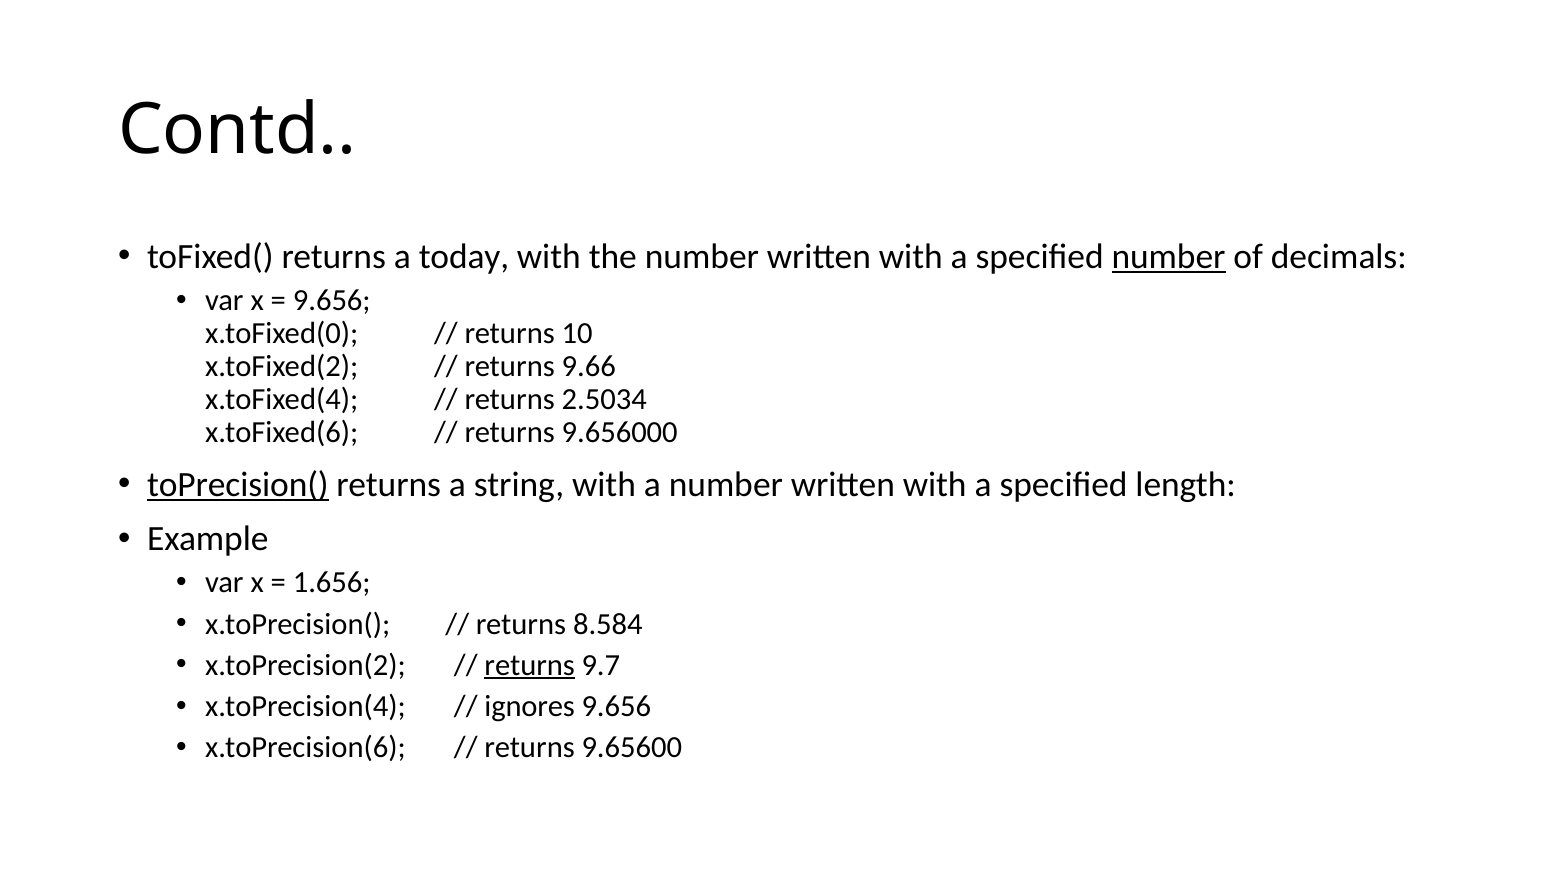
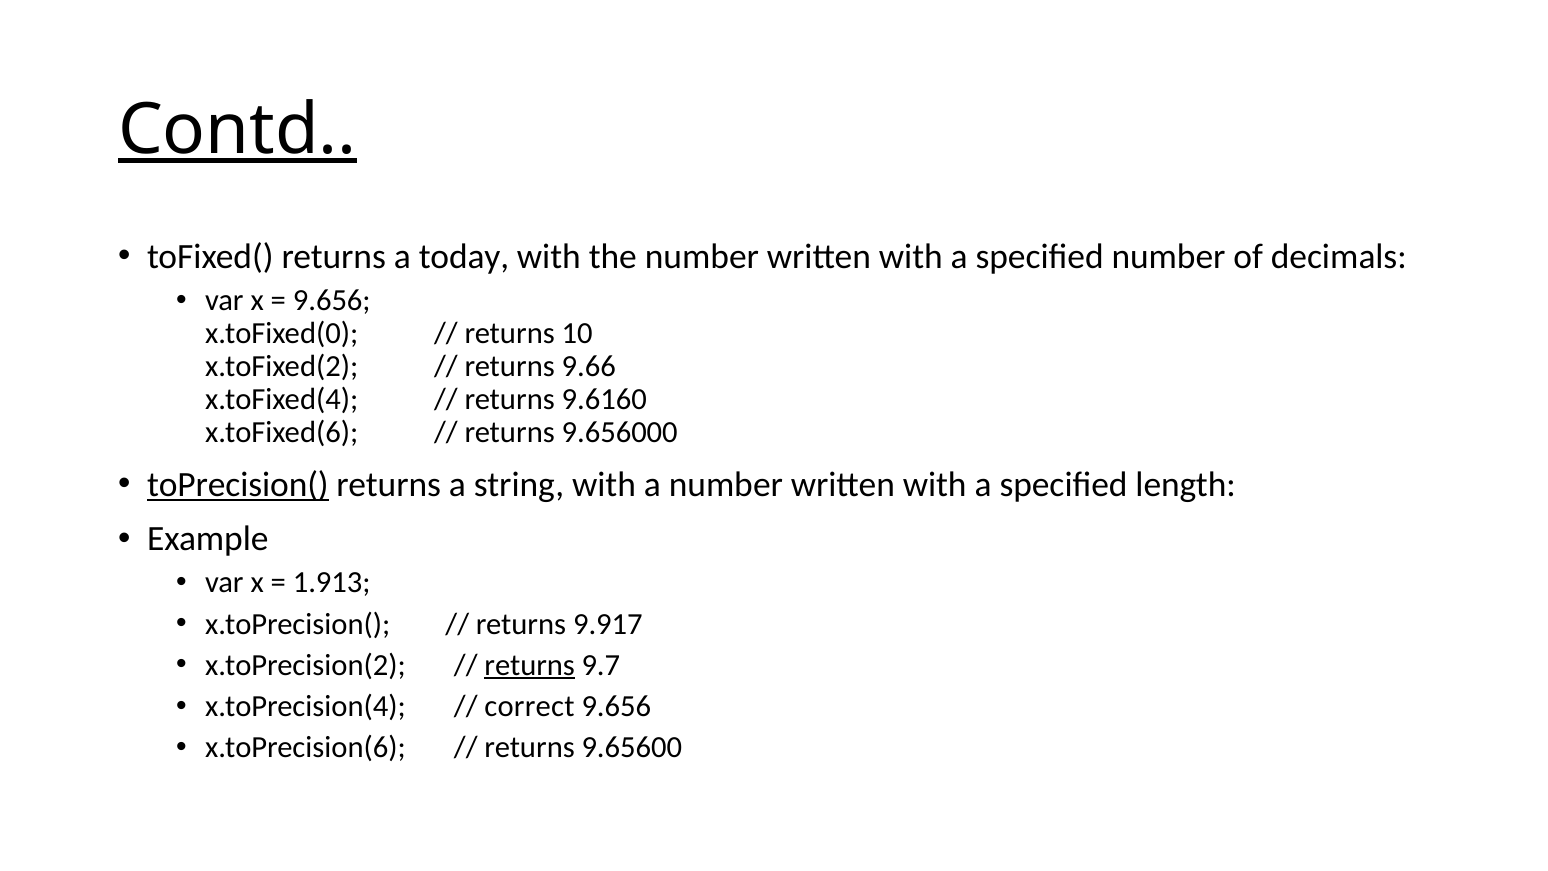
Contd underline: none -> present (237, 130)
number underline: present -> none (1169, 257)
2.5034: 2.5034 -> 9.6160 (604, 400)
1.656: 1.656 -> 1.913 (332, 583)
8.584: 8.584 -> 9.917 (608, 624)
ignores: ignores -> correct (530, 706)
